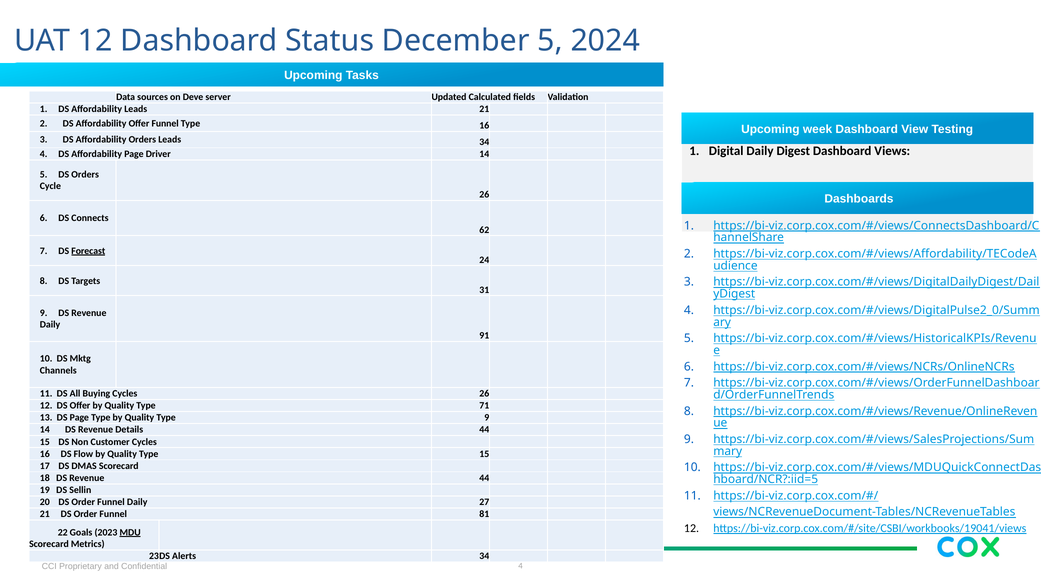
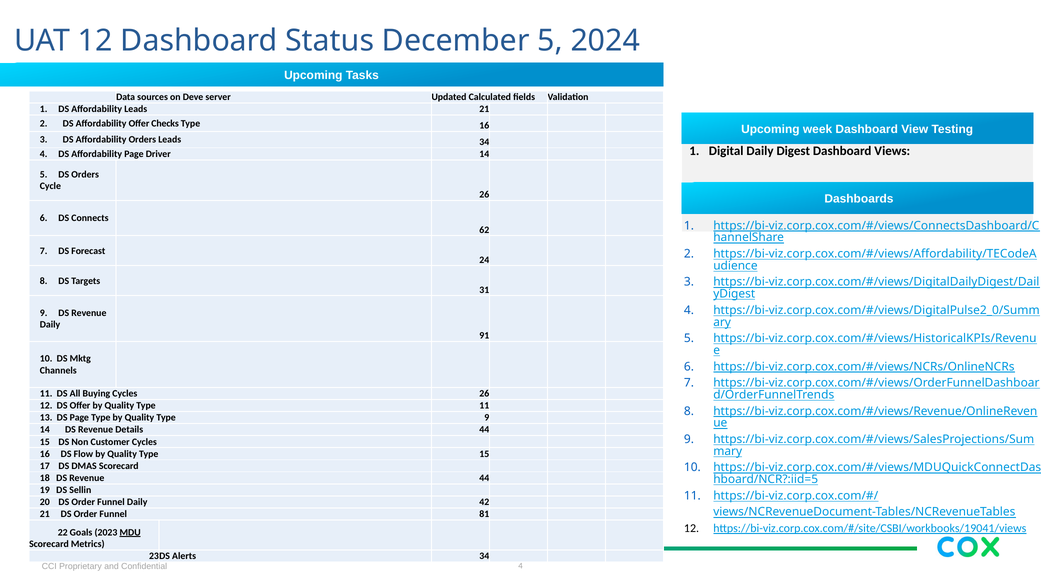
Offer Funnel: Funnel -> Checks (165, 123)
Forecast underline: present -> none (88, 251)
Type 71: 71 -> 11 (484, 405)
27: 27 -> 42 (484, 502)
